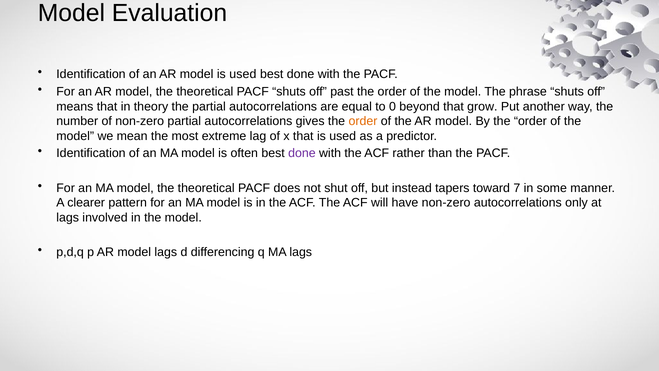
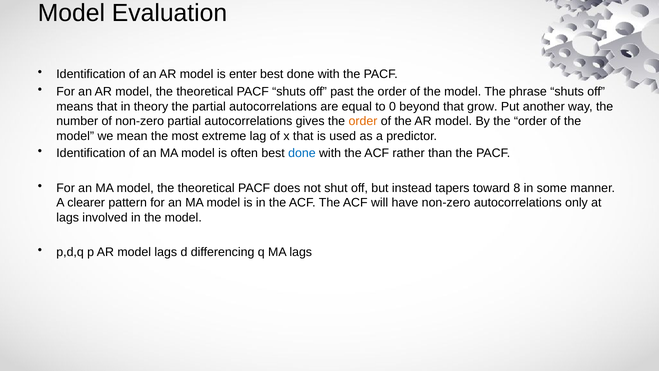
model is used: used -> enter (243, 74)
done colour: purple -> blue (302, 153)
7: 7 -> 8 (517, 188)
